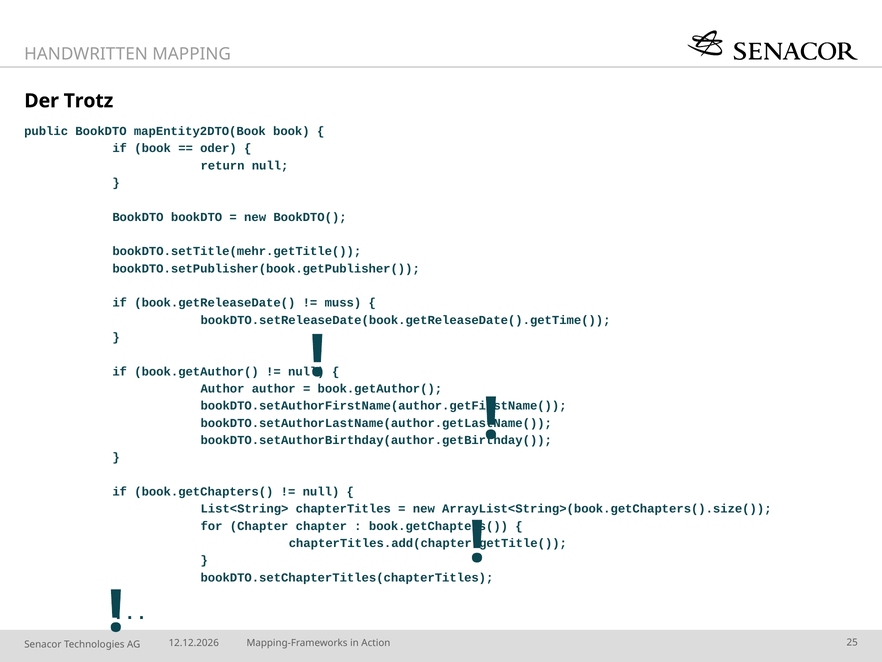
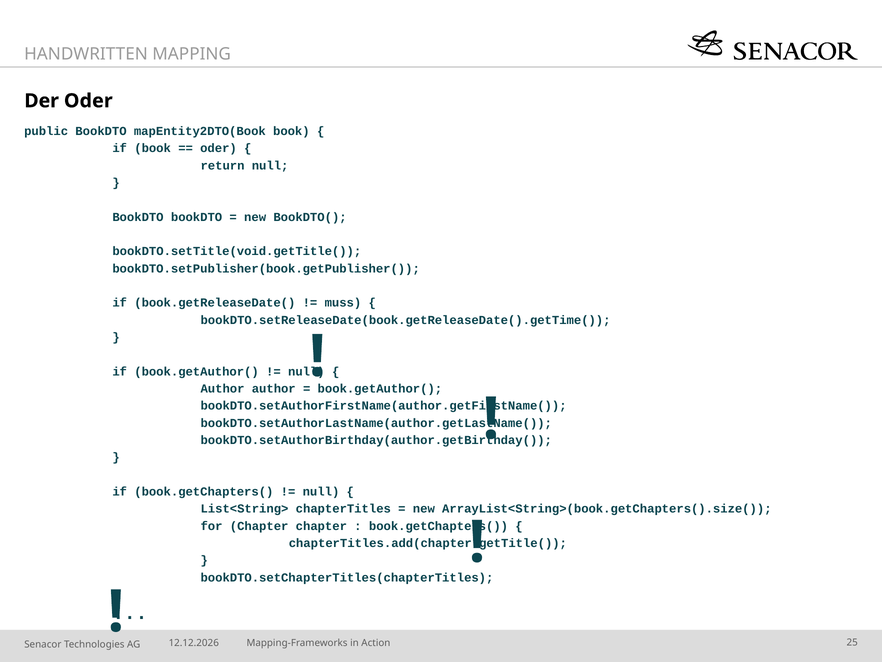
Der Trotz: Trotz -> Oder (88, 101)
bookDTO.setTitle(mehr.getTitle(: bookDTO.setTitle(mehr.getTitle( -> bookDTO.setTitle(void.getTitle( (237, 251)
